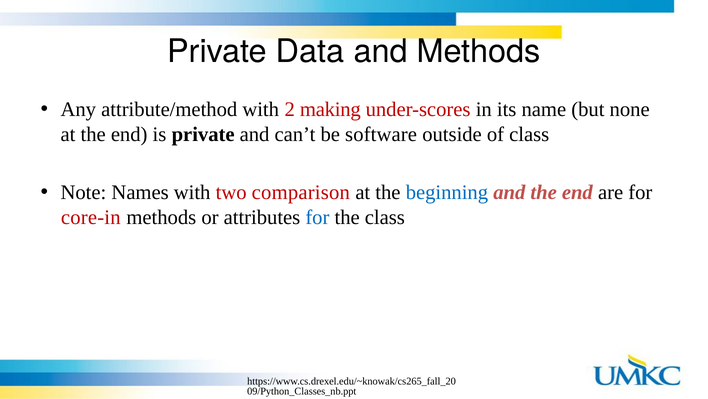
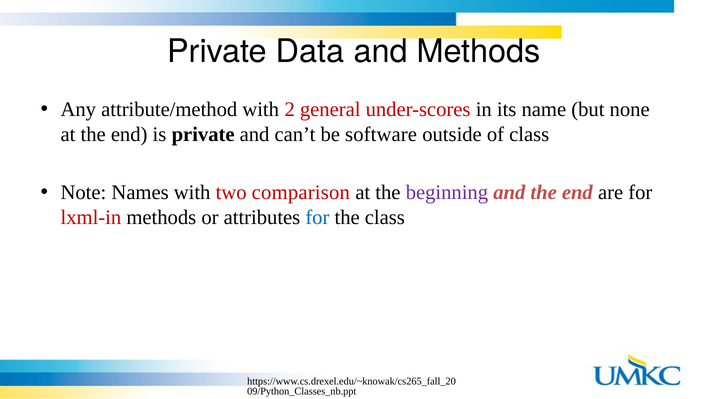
making: making -> general (330, 109)
beginning colour: blue -> purple (447, 192)
core-in: core-in -> lxml-in (91, 217)
